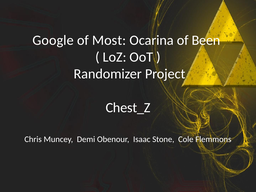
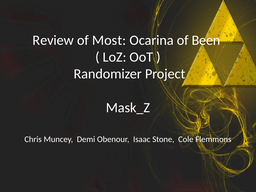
Google: Google -> Review (53, 40)
Chest_Z: Chest_Z -> Mask_Z (128, 108)
